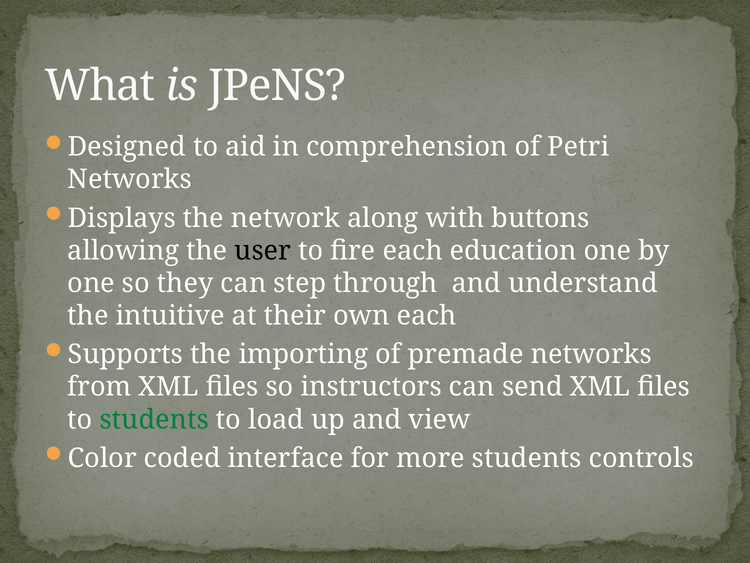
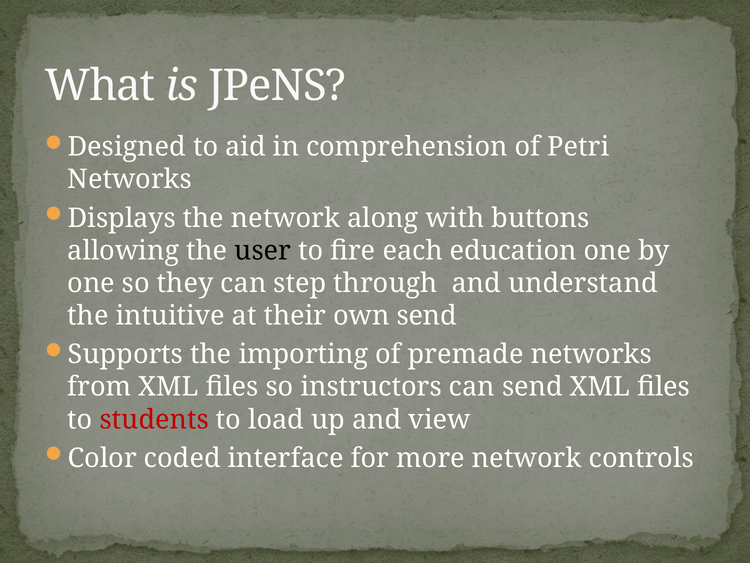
own each: each -> send (427, 315)
students colour: green -> red (154, 419)
more students: students -> network (527, 458)
